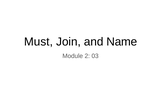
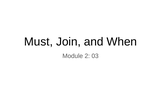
Name: Name -> When (122, 41)
